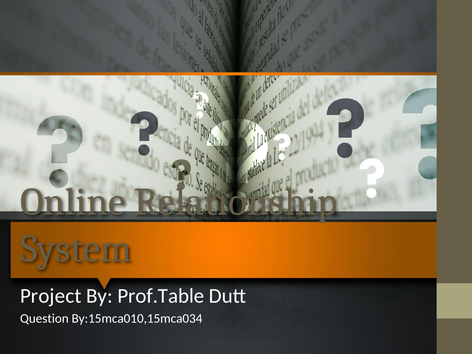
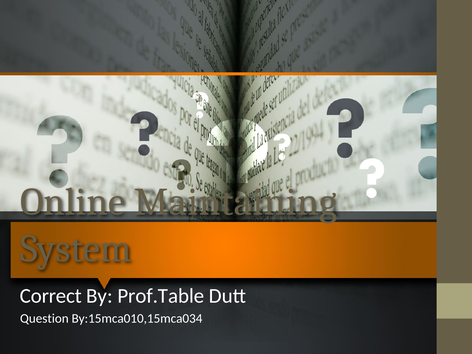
Relationship: Relationship -> Maintaining (236, 202)
Project: Project -> Correct (51, 296)
